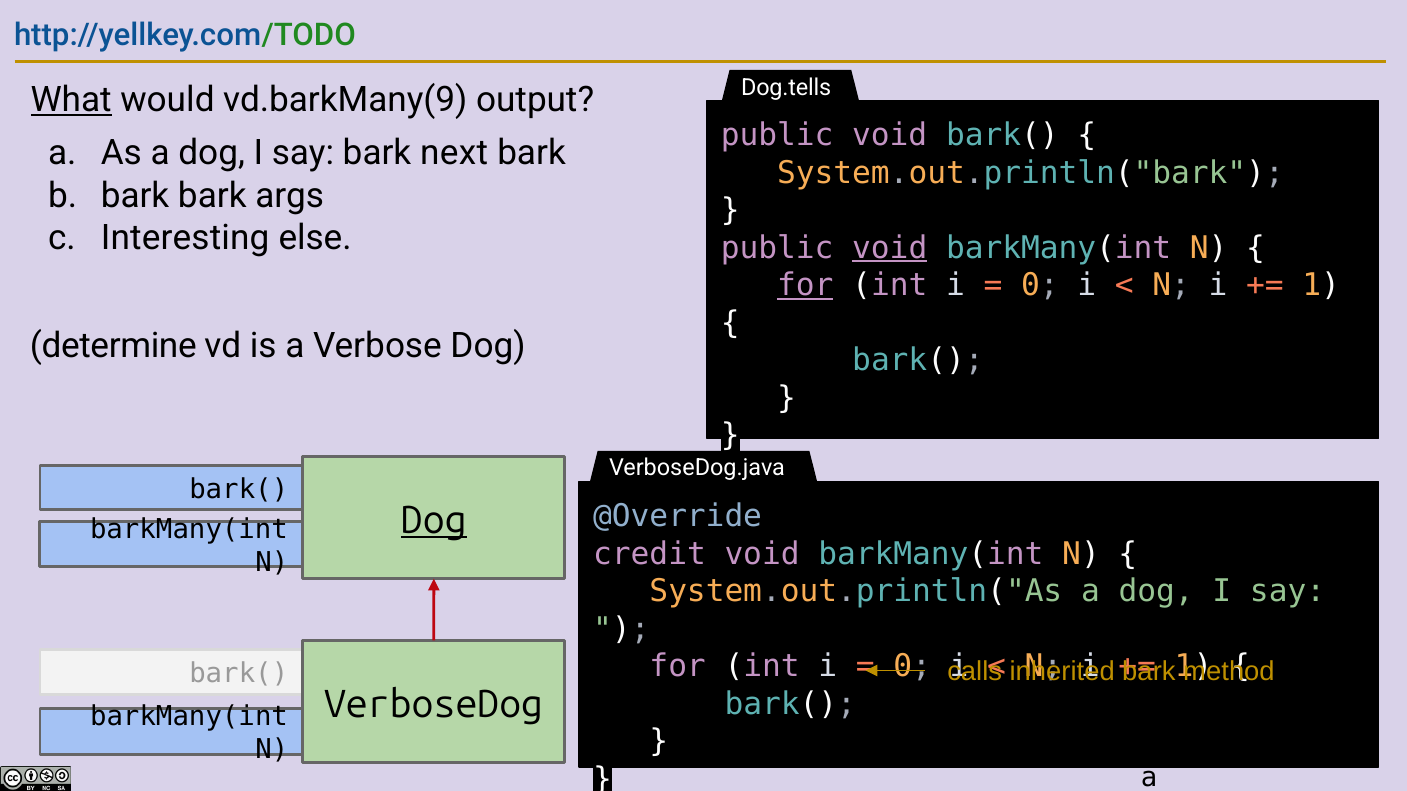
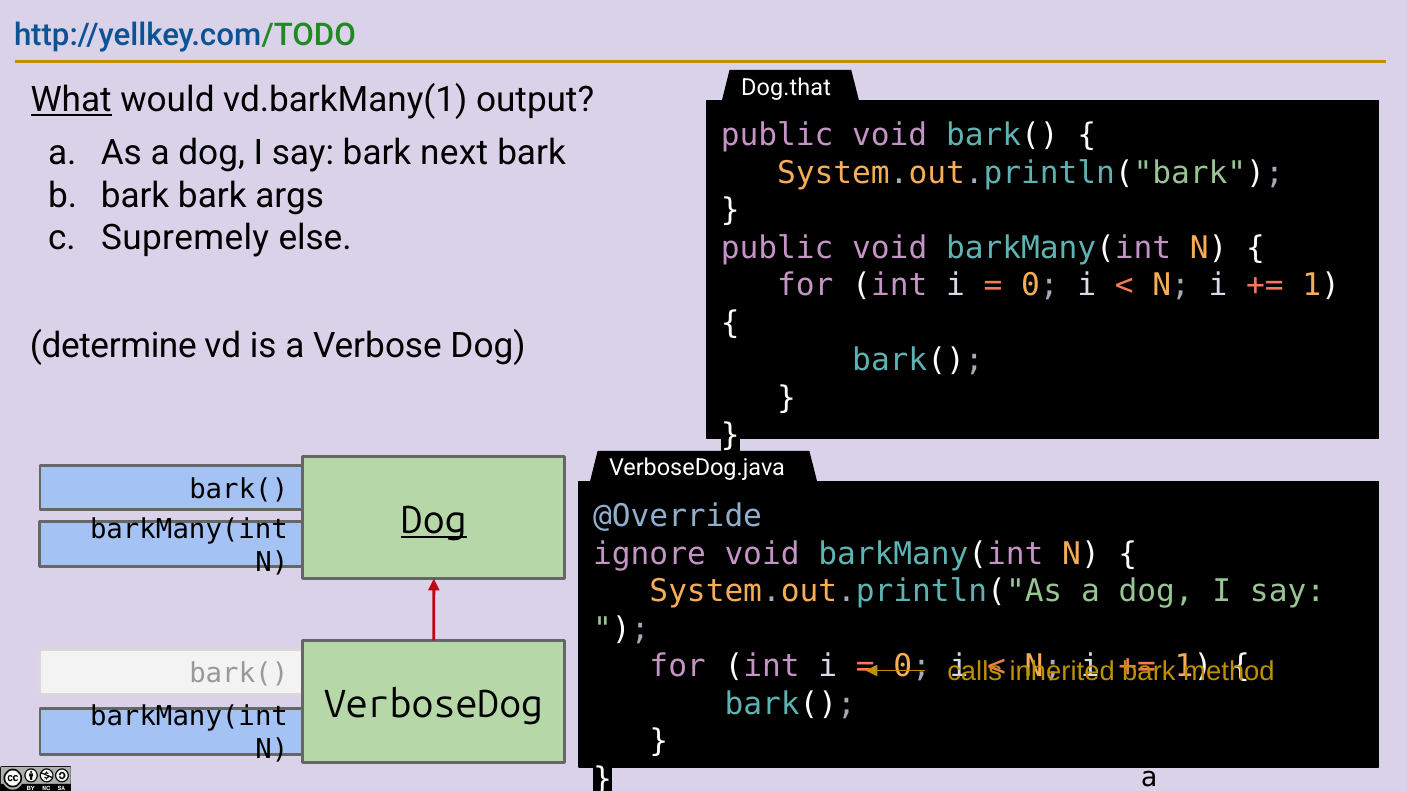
Dog.tells: Dog.tells -> Dog.that (786, 87)
vd.barkMany(9: vd.barkMany(9 -> vd.barkMany(1 (345, 100)
Interesting: Interesting -> Supremely (185, 238)
void underline: present -> none (890, 248)
for underline: present -> none (805, 286)
credit: credit -> ignore (650, 554)
